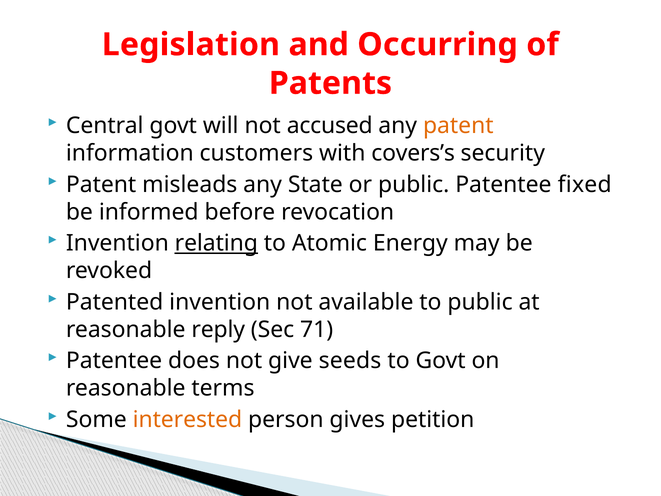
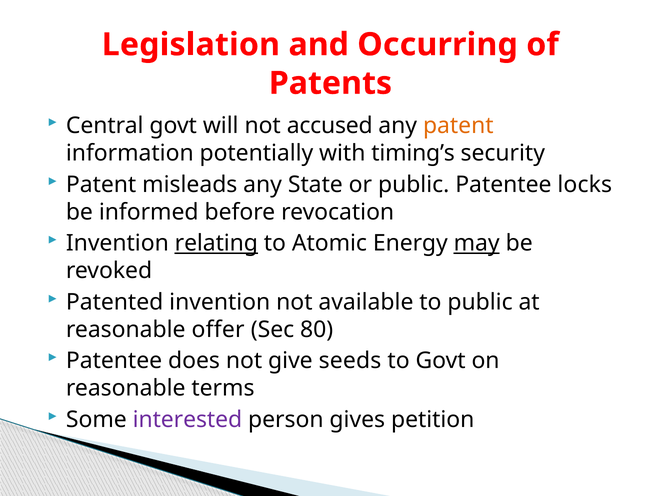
customers: customers -> potentially (256, 153)
covers’s: covers’s -> timing’s (413, 153)
fixed: fixed -> locks (585, 184)
may underline: none -> present (477, 243)
reply: reply -> offer (218, 329)
71: 71 -> 80 (317, 329)
interested colour: orange -> purple (187, 419)
